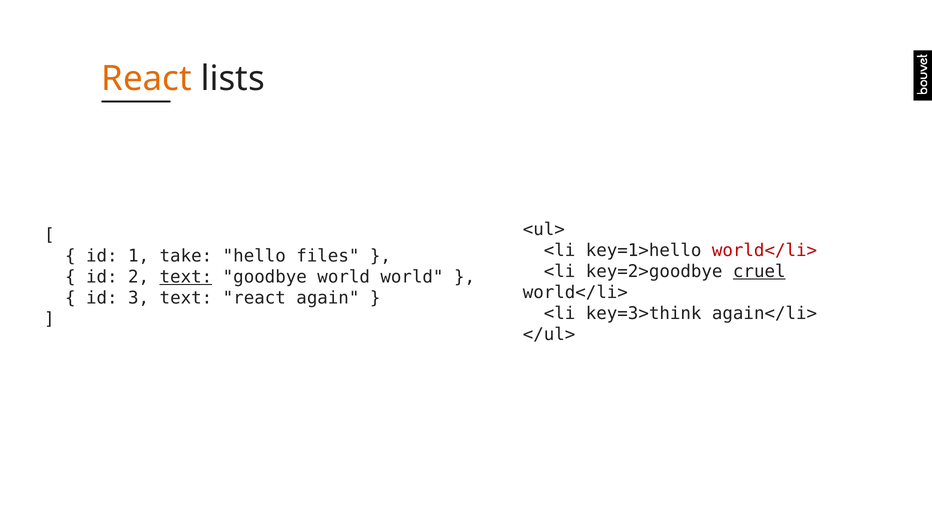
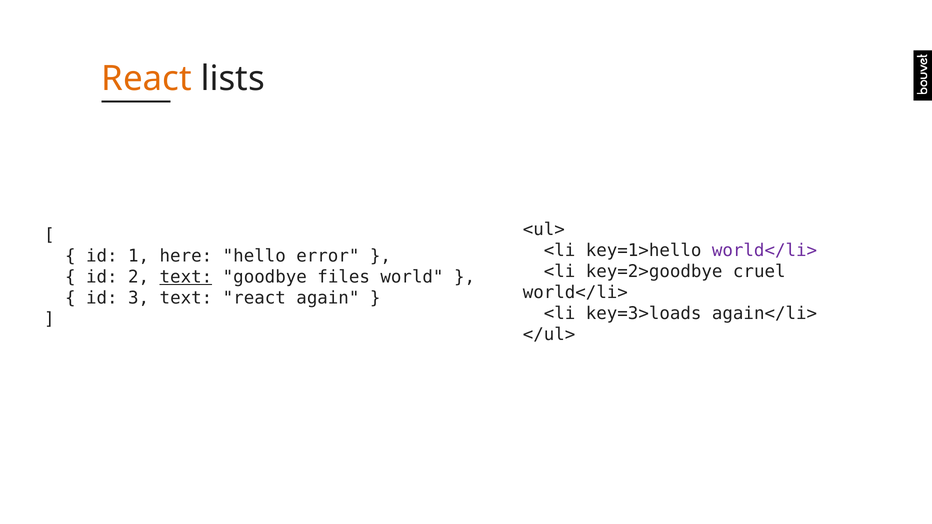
world</li> colour: red -> purple (765, 251)
take: take -> here (186, 256)
files: files -> error (328, 256)
cruel underline: present -> none (759, 272)
goodbye world: world -> files (344, 277)
key=3>think: key=3>think -> key=3>loads (644, 314)
